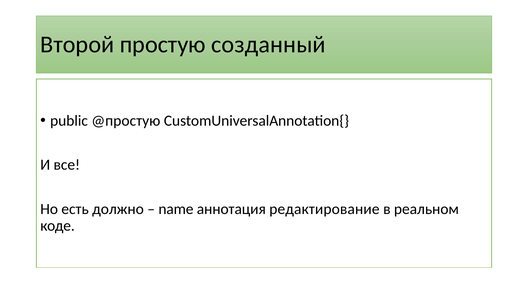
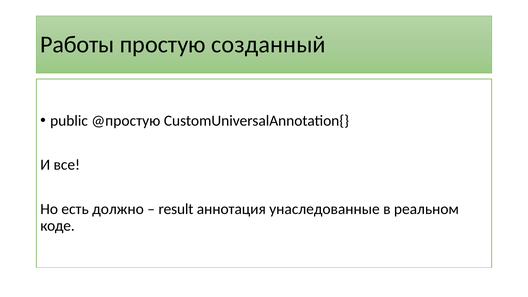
Второй: Второй -> Работы (77, 44)
name: name -> result (176, 209)
редактирование: редактирование -> унаследованные (324, 209)
